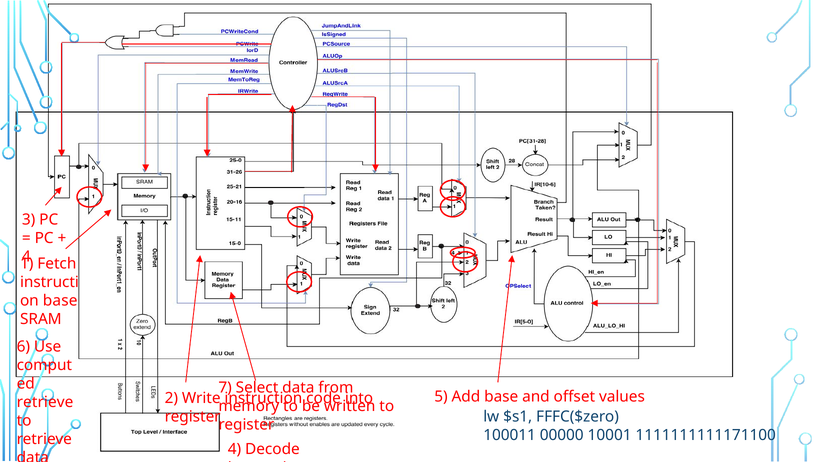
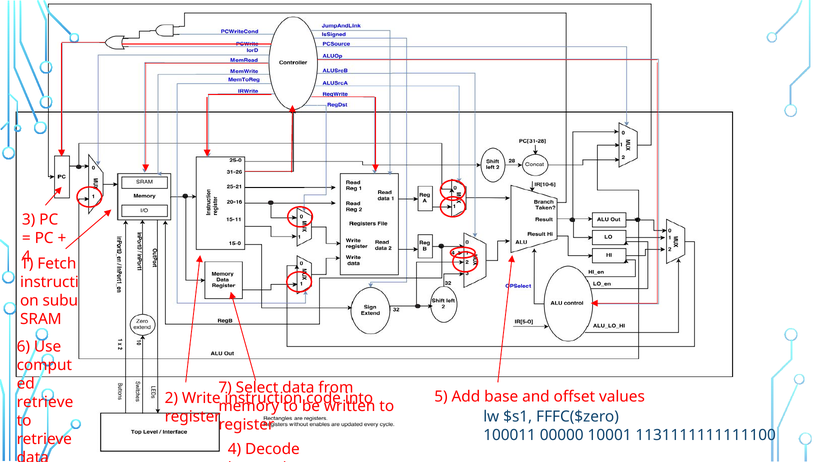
base: base -> subu (60, 301)
1111111111171100: 1111111111171100 -> 1131111111111100 (706, 436)
